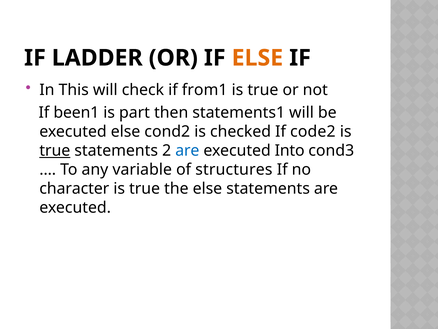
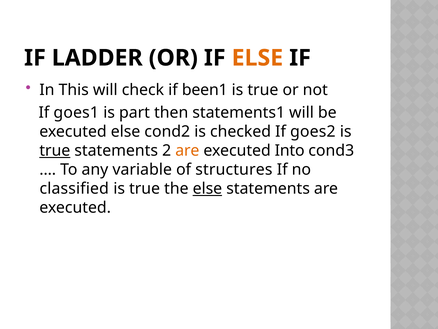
from1: from1 -> been1 (205, 90)
been1: been1 -> goes1 (76, 112)
code2: code2 -> goes2 (313, 131)
are colour: blue -> orange (187, 150)
character: character -> classified (74, 188)
else underline: none -> present (207, 188)
